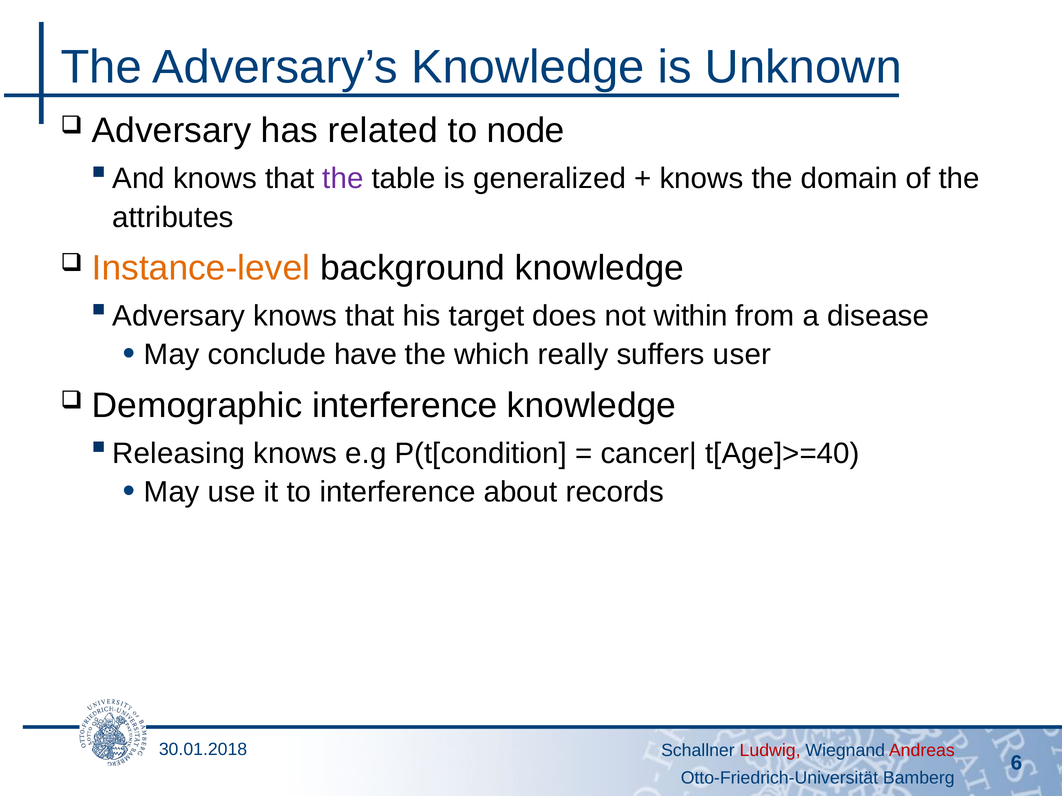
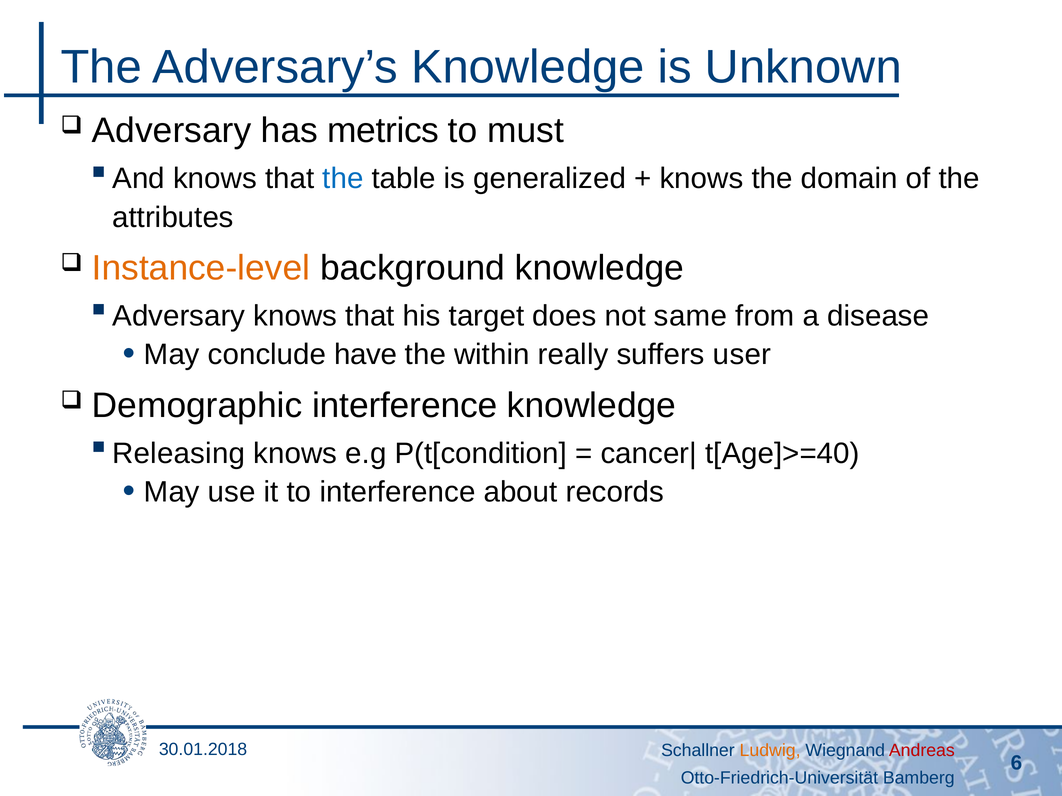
related: related -> metrics (383, 131)
node: node -> must (526, 131)
the colour: purple -> blue (343, 179)
within: within -> same (690, 316)
which: which -> within (492, 355)
Ludwig colour: red -> orange (770, 751)
